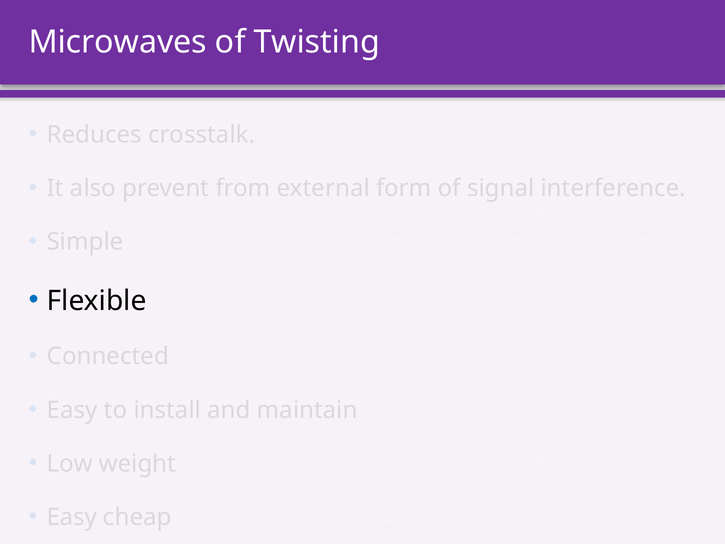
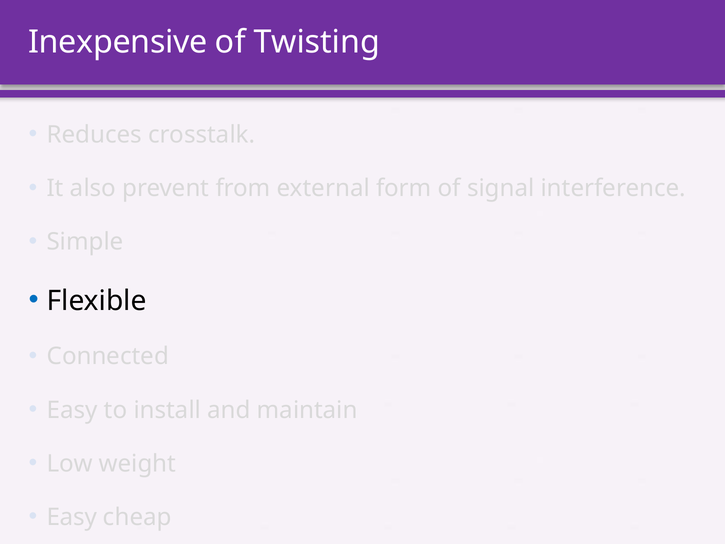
Microwaves: Microwaves -> Inexpensive (118, 42)
